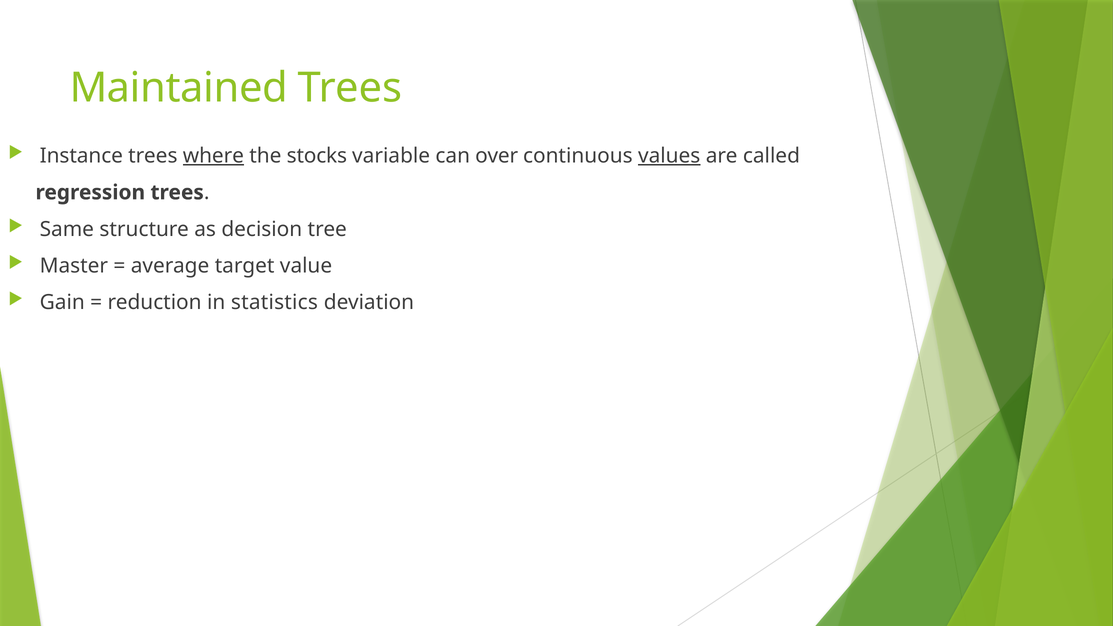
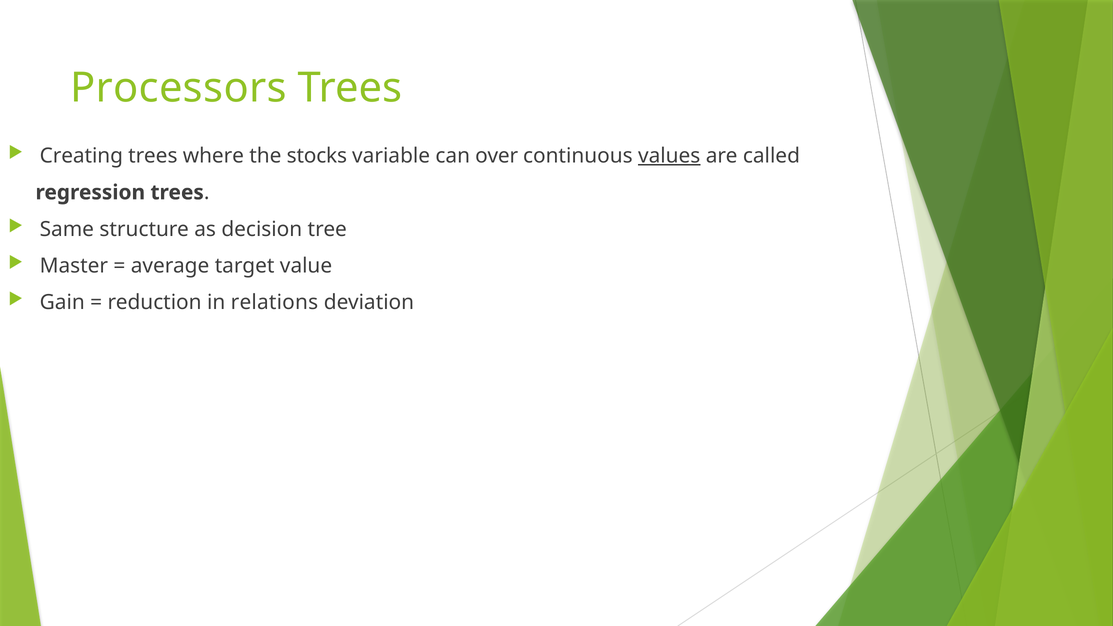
Maintained: Maintained -> Processors (178, 88)
Instance: Instance -> Creating (81, 156)
where underline: present -> none (213, 156)
statistics: statistics -> relations (274, 302)
